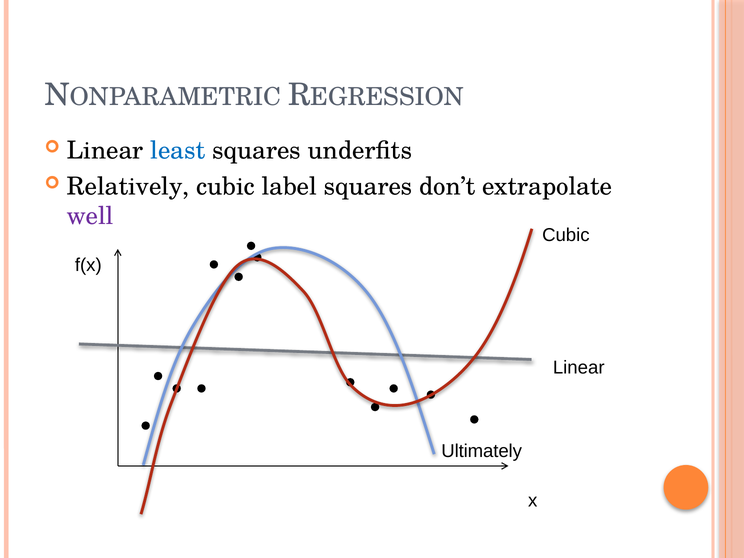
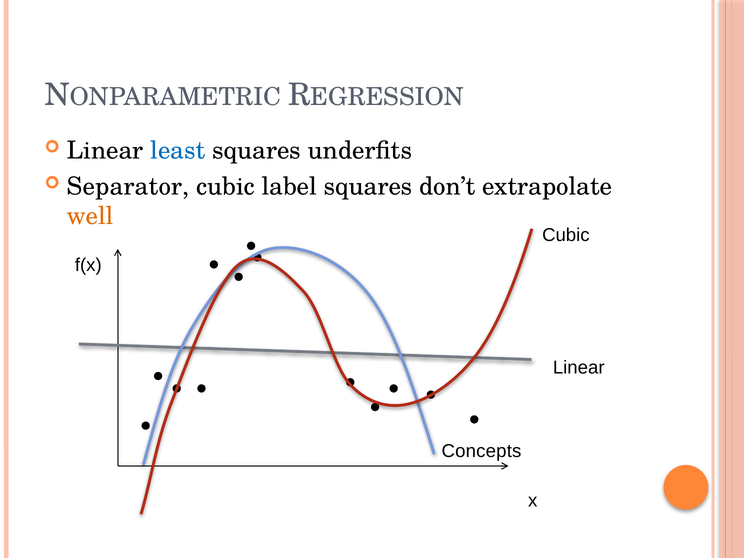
Relatively: Relatively -> Separator (128, 186)
well colour: purple -> orange (90, 216)
Ultimately: Ultimately -> Concepts (481, 451)
